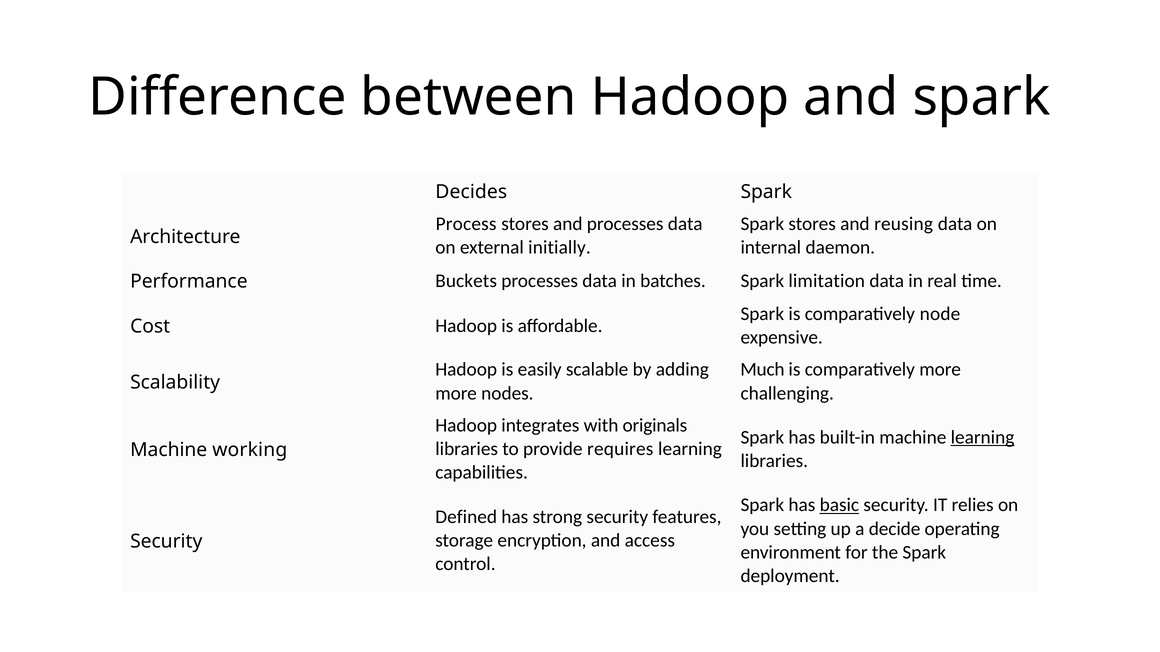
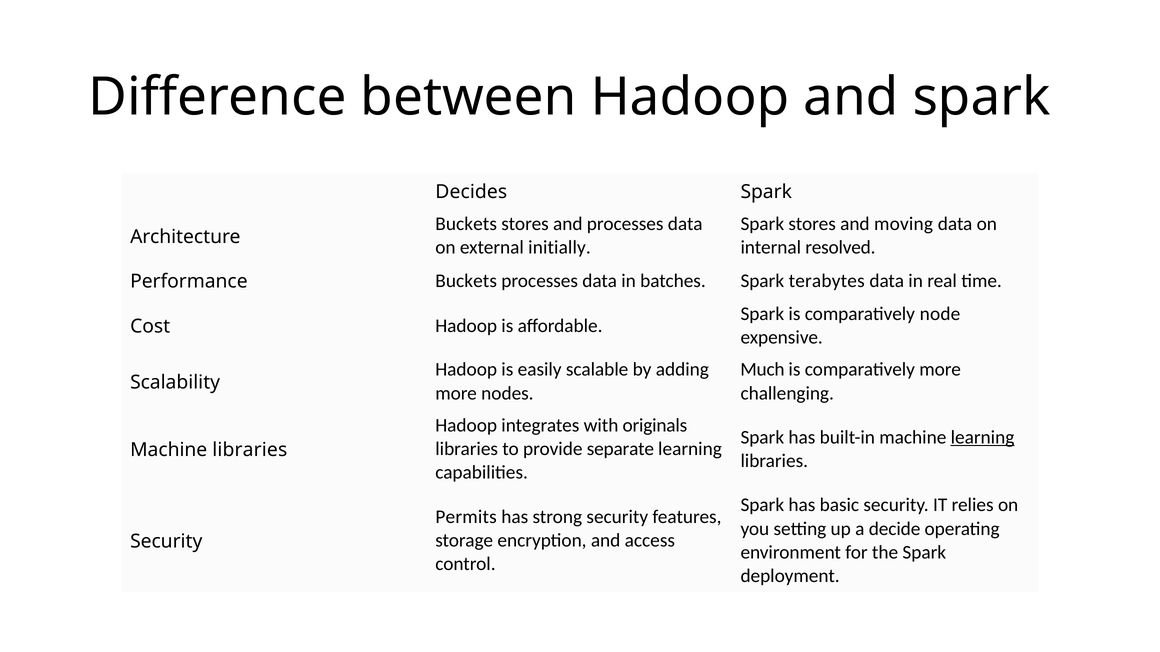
Process: Process -> Buckets (466, 224)
reusing: reusing -> moving (904, 224)
daemon: daemon -> resolved (840, 248)
limitation: limitation -> terabytes (827, 281)
requires: requires -> separate (620, 449)
Machine working: working -> libraries (250, 450)
basic underline: present -> none (839, 505)
Defined: Defined -> Permits (466, 517)
